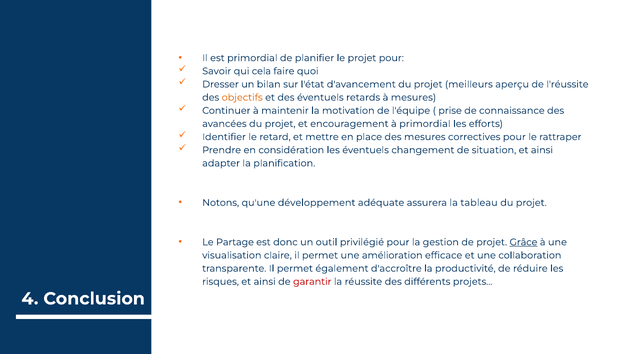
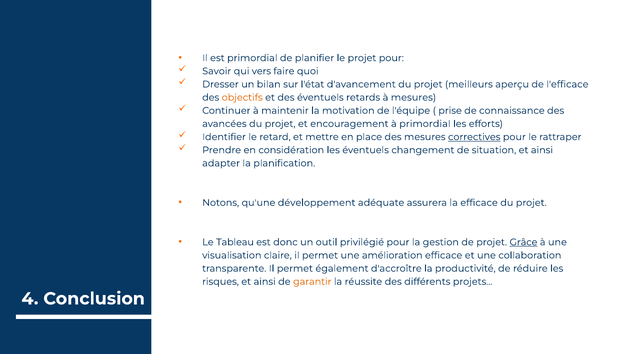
cela: cela -> vers (261, 71)
l'réussite: l'réussite -> l'efficace (567, 84)
correctives underline: none -> present (474, 137)
la tableau: tableau -> efficace (479, 203)
Partage: Partage -> Tableau (235, 242)
garantir colour: red -> orange (312, 281)
